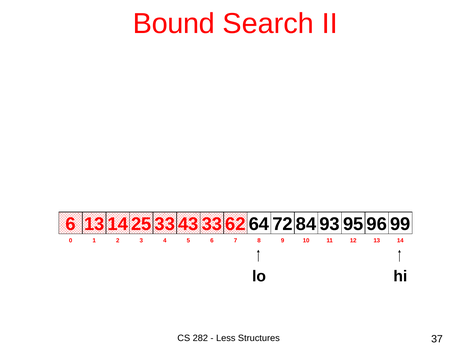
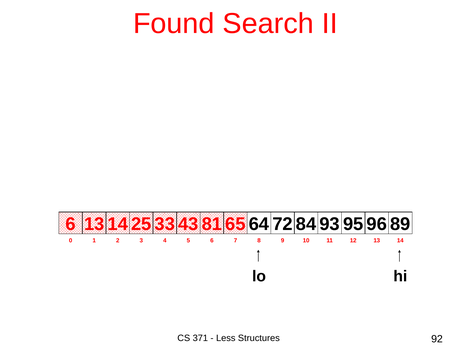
Bound: Bound -> Found (174, 24)
33: 33 -> 81 (212, 224)
62: 62 -> 65 (235, 224)
99: 99 -> 89 (400, 224)
282: 282 -> 371 (200, 338)
37: 37 -> 92 (437, 338)
